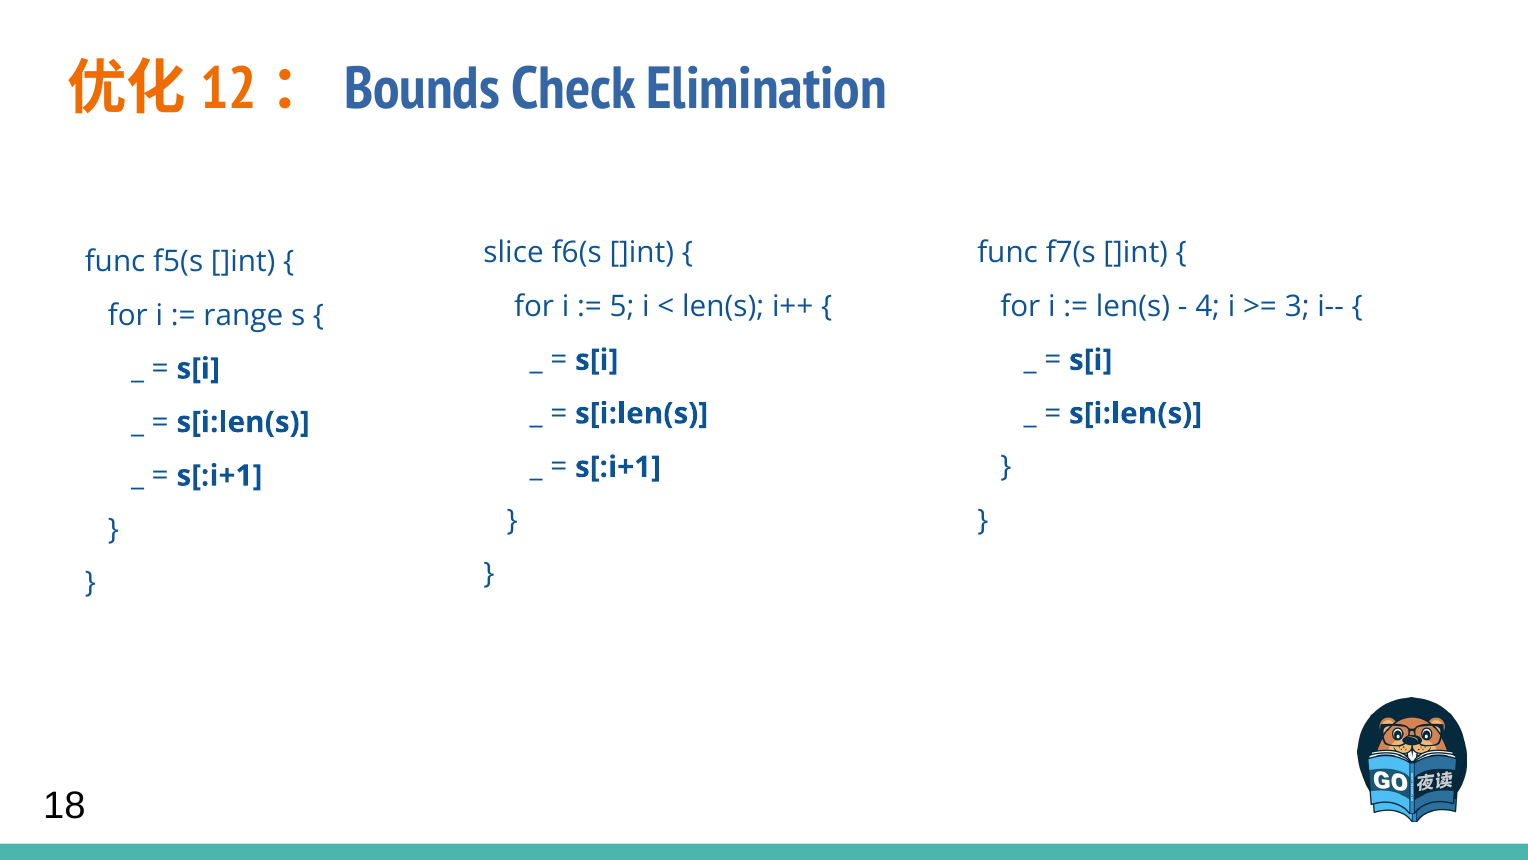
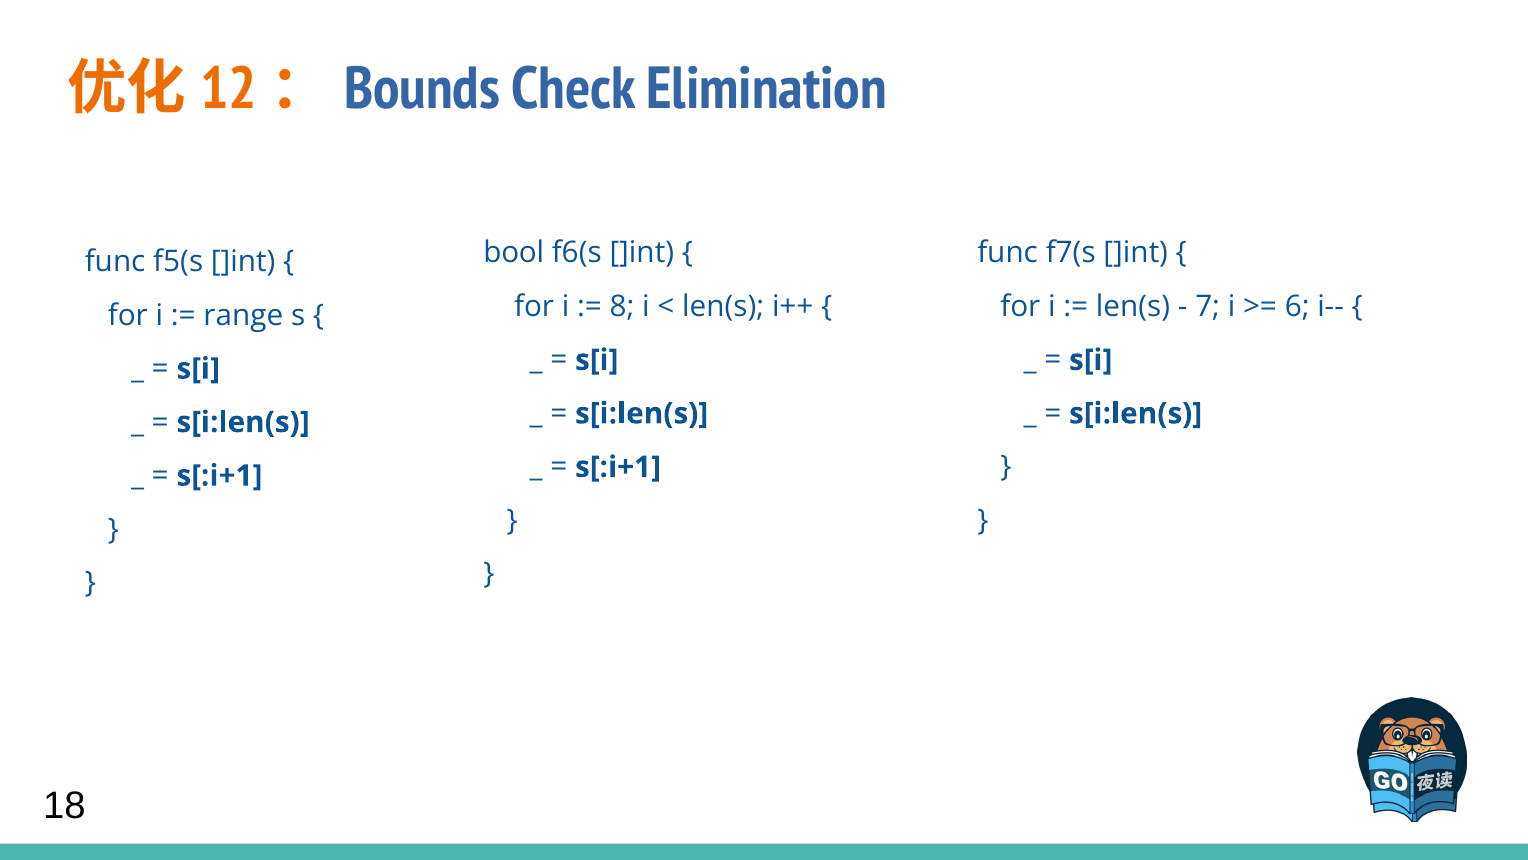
slice: slice -> bool (514, 253)
5: 5 -> 8 (622, 306)
4: 4 -> 7 (1208, 306)
3: 3 -> 6 (1297, 306)
